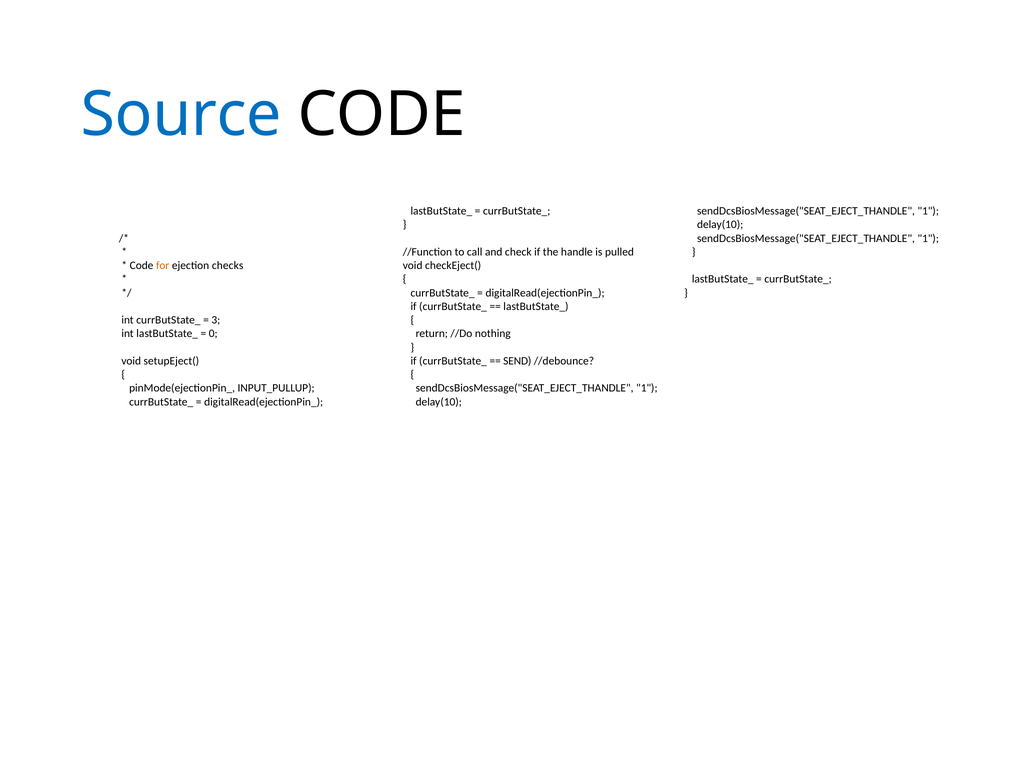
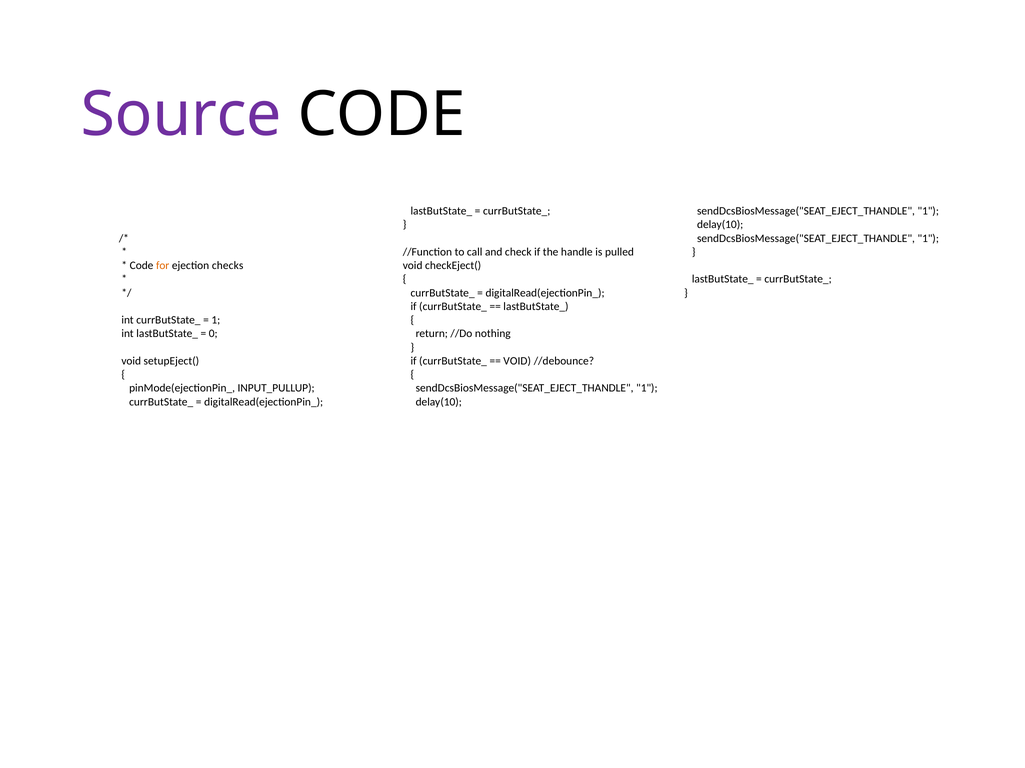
Source colour: blue -> purple (181, 115)
3: 3 -> 1 (216, 320)
SEND: SEND -> VOID (517, 361)
